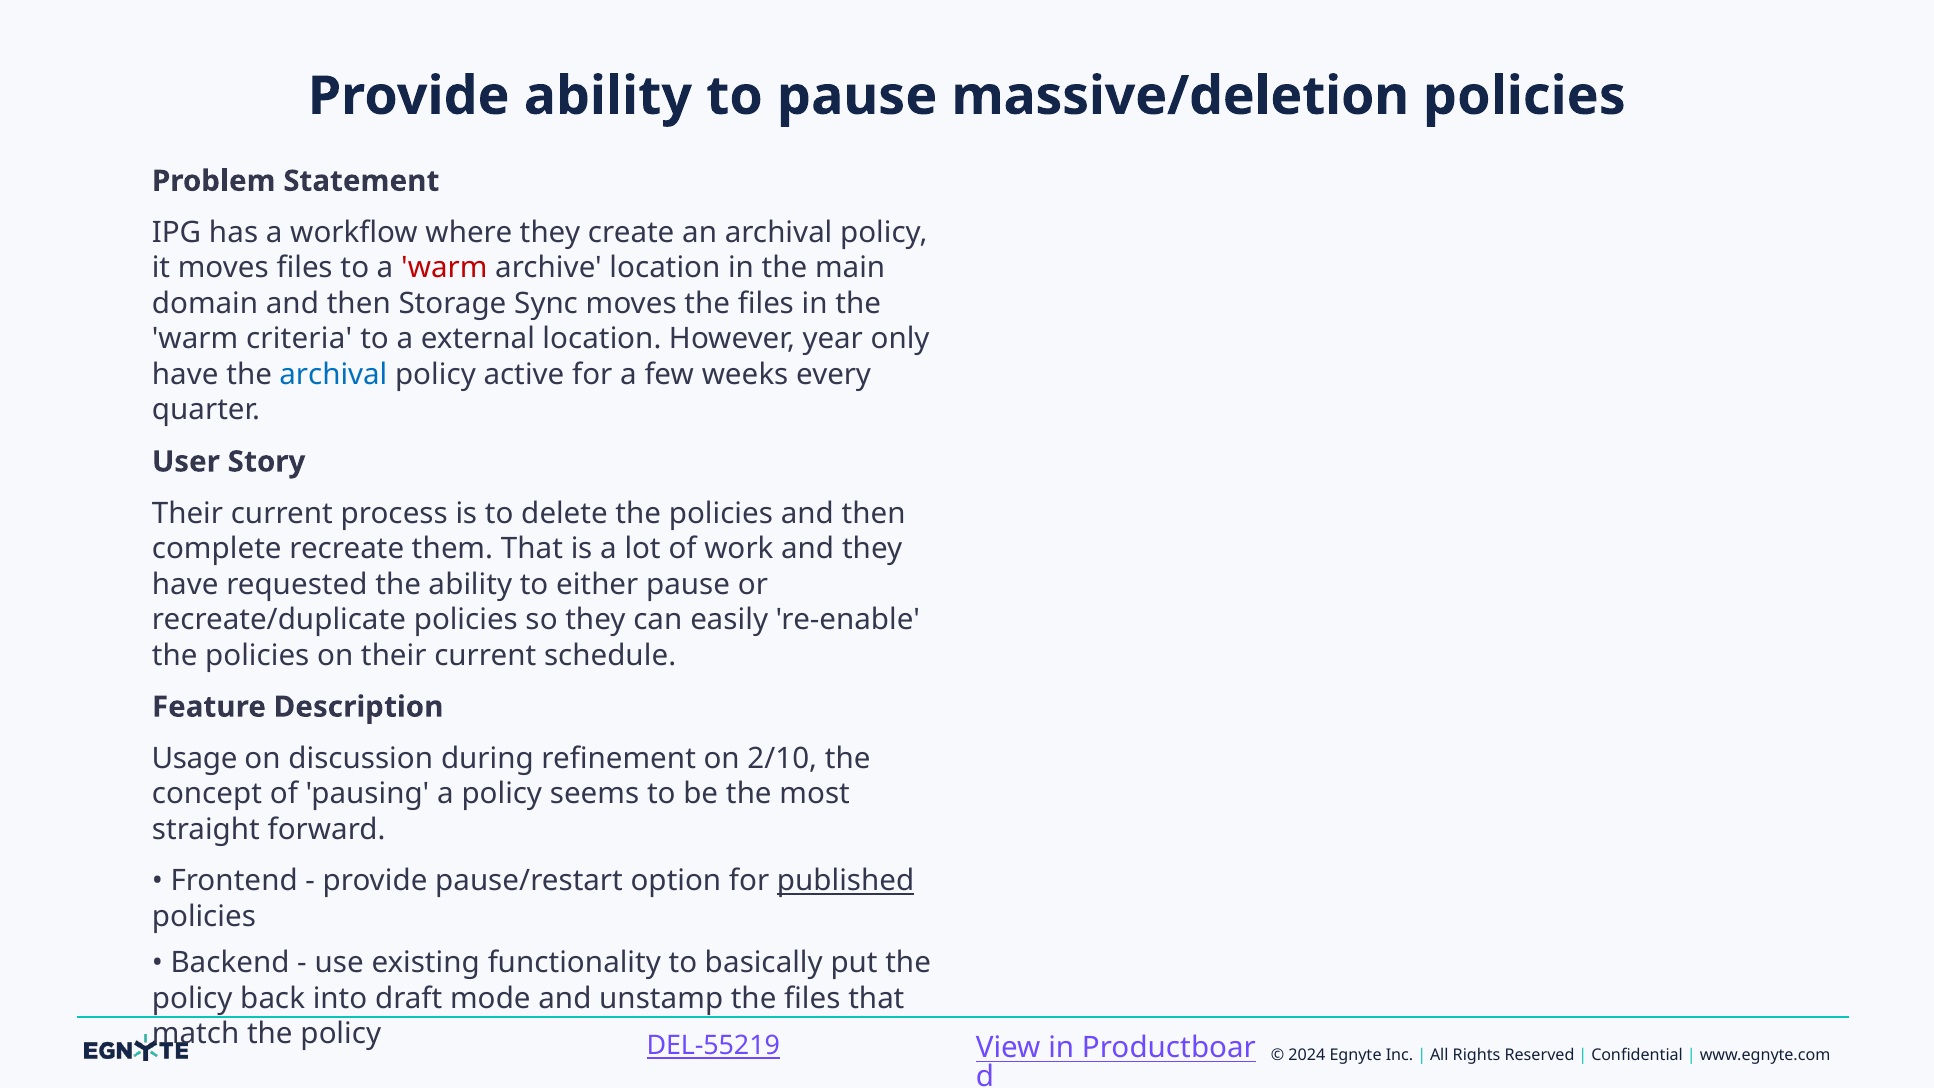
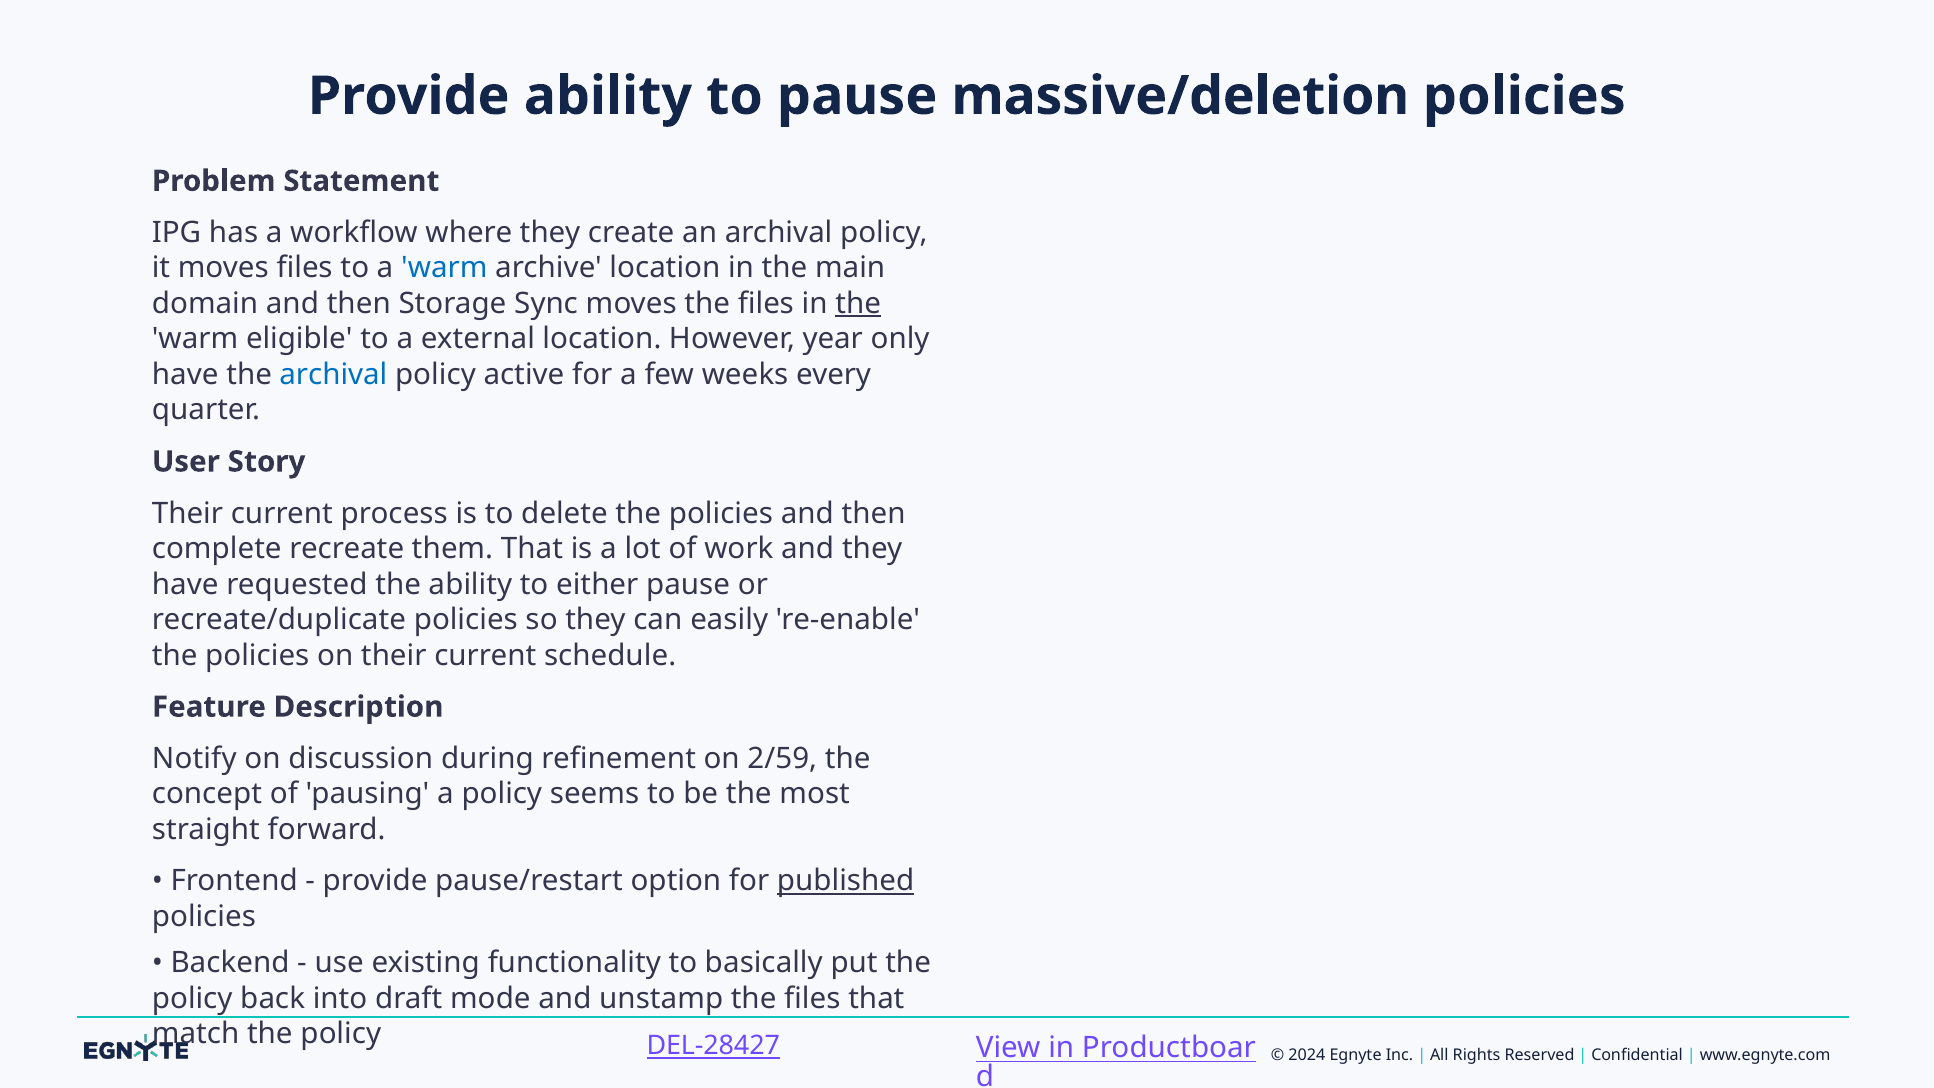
warm colour: red -> blue (444, 268)
the underline: none -> present (858, 304)
criteria: criteria -> eligible (299, 339)
Usage: Usage -> Notify (194, 759)
2/10: 2/10 -> 2/59 (782, 759)
DEL-55219: DEL-55219 -> DEL-28427 (713, 1046)
